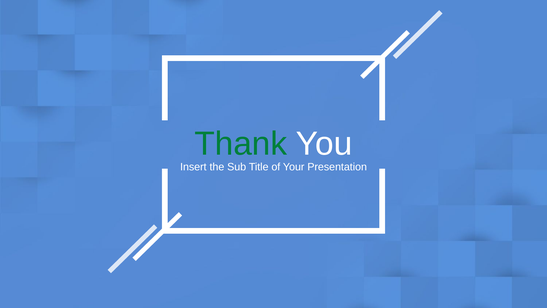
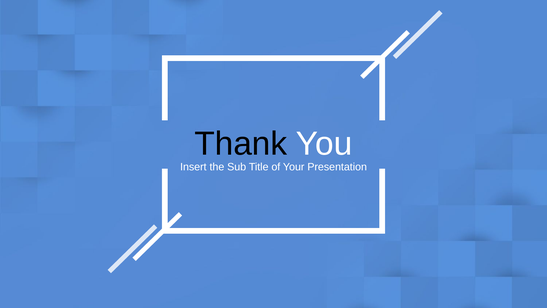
Thank colour: green -> black (241, 144)
